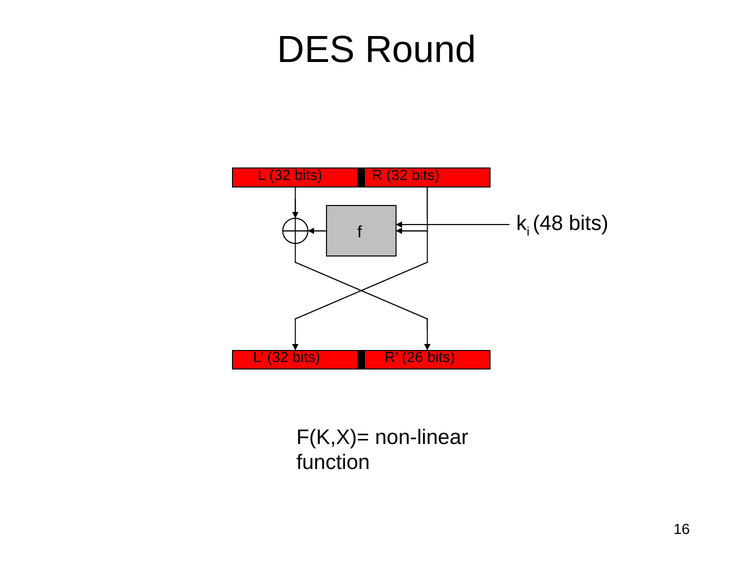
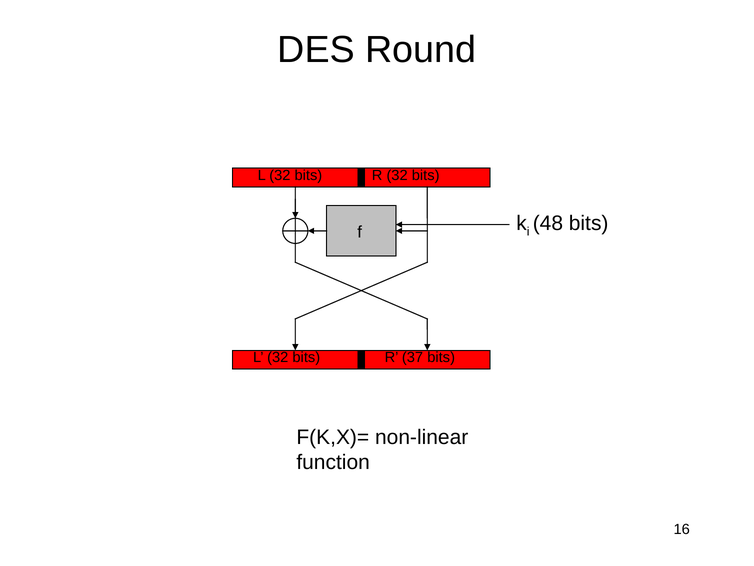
26: 26 -> 37 (413, 357)
